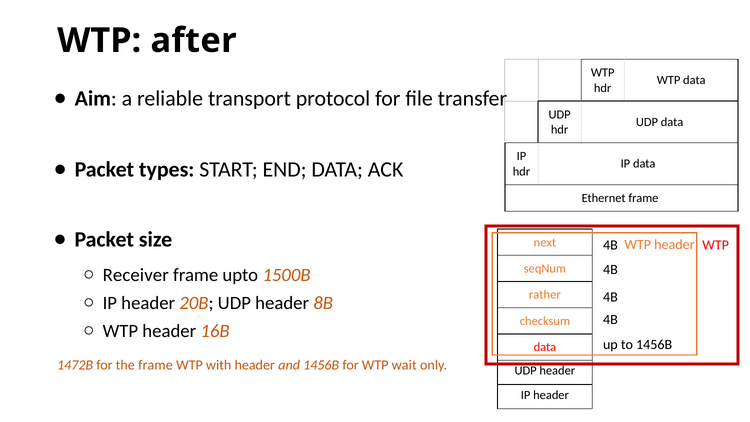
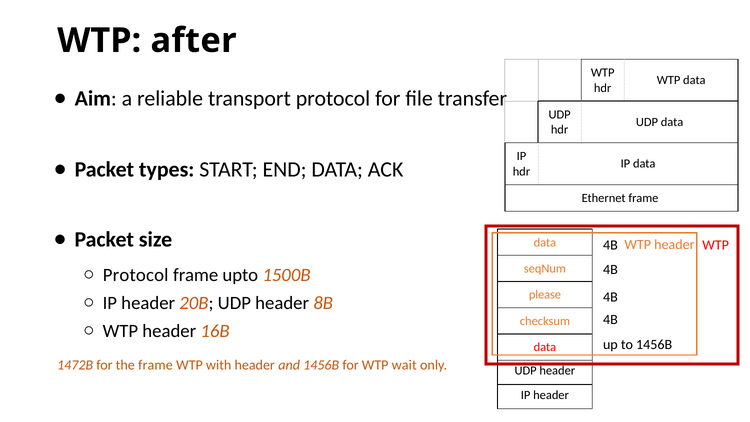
next: next -> data (545, 242)
Receiver: Receiver -> Protocol (136, 275)
rather: rather -> please (545, 295)
